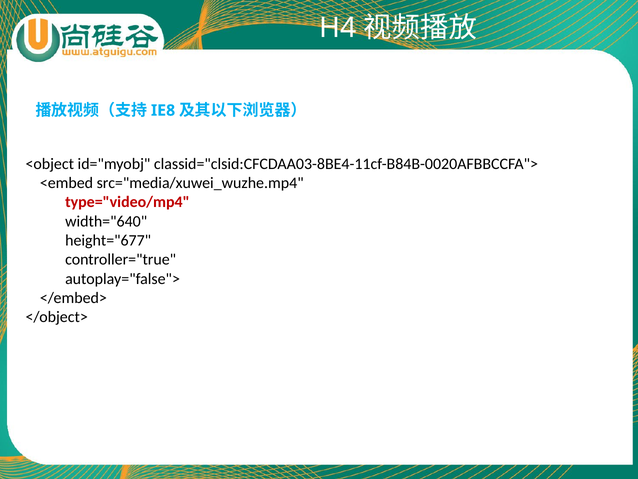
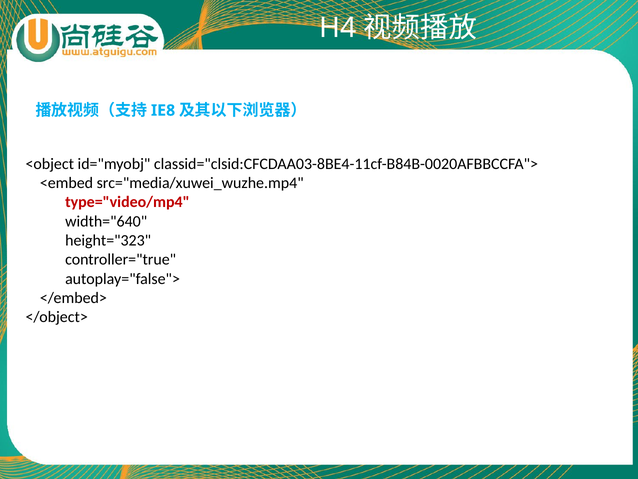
height="677: height="677 -> height="323 (108, 240)
